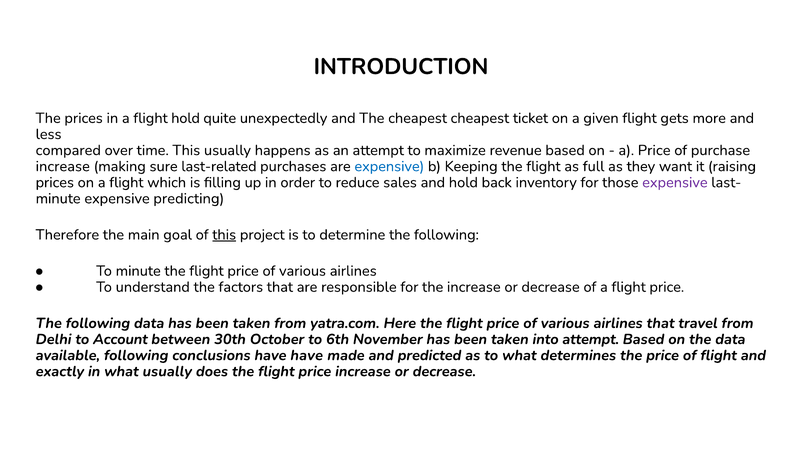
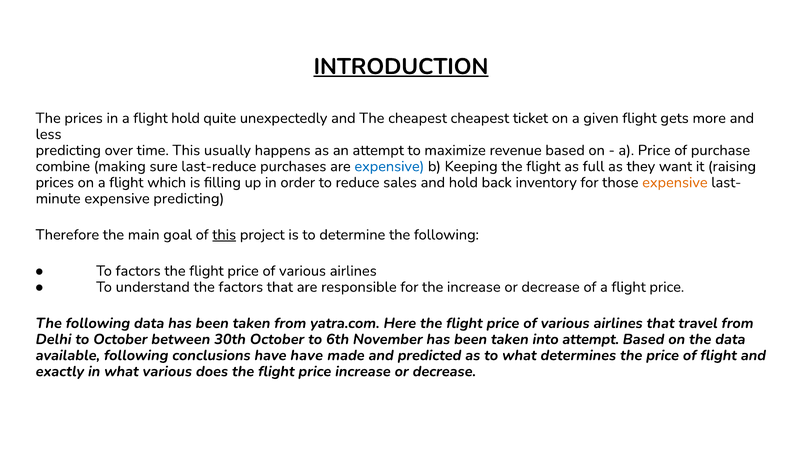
INTRODUCTION underline: none -> present (401, 67)
compared: compared -> predicting (68, 150)
increase: increase -> combine (63, 167)
last-related: last-related -> last-reduce (219, 167)
expensive colour: purple -> orange (675, 183)
To minute: minute -> factors (138, 271)
to Account: Account -> October (120, 340)
what usually: usually -> various (167, 372)
